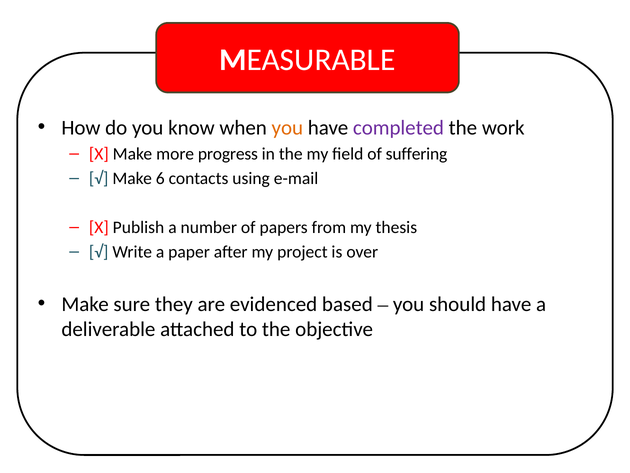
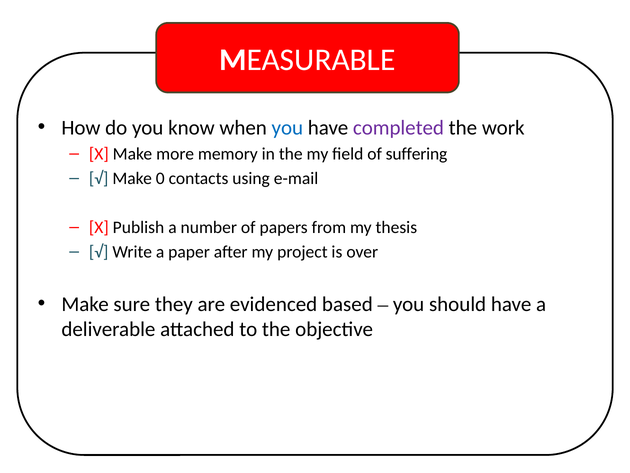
you colour: orange -> blue (287, 127)
progress: progress -> memory (228, 154)
6: 6 -> 0 (160, 178)
